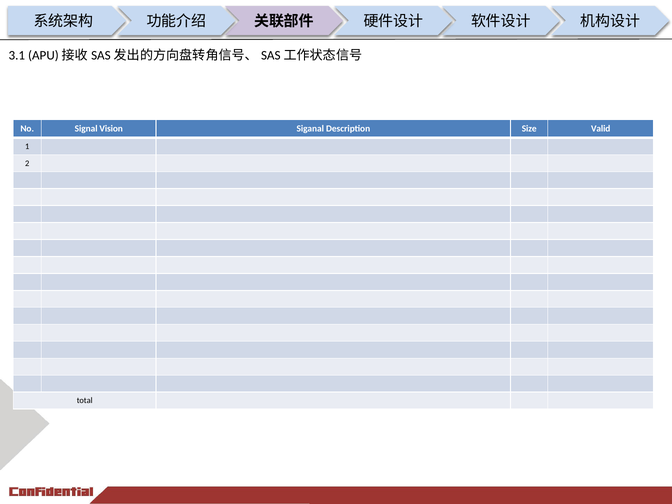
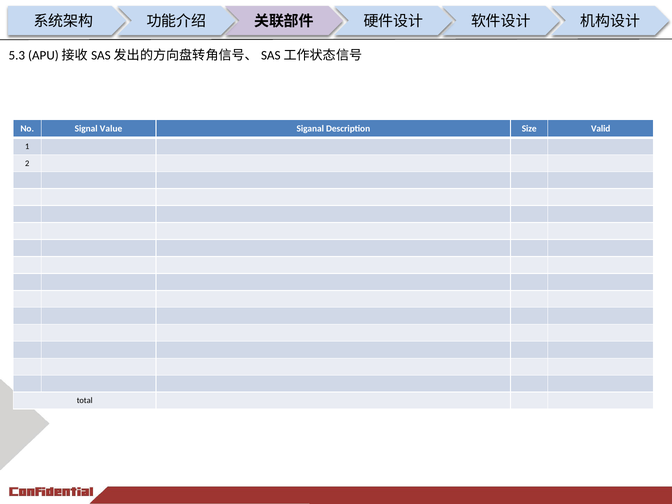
3.1: 3.1 -> 5.3 (17, 56)
Vision: Vision -> Value (111, 129)
